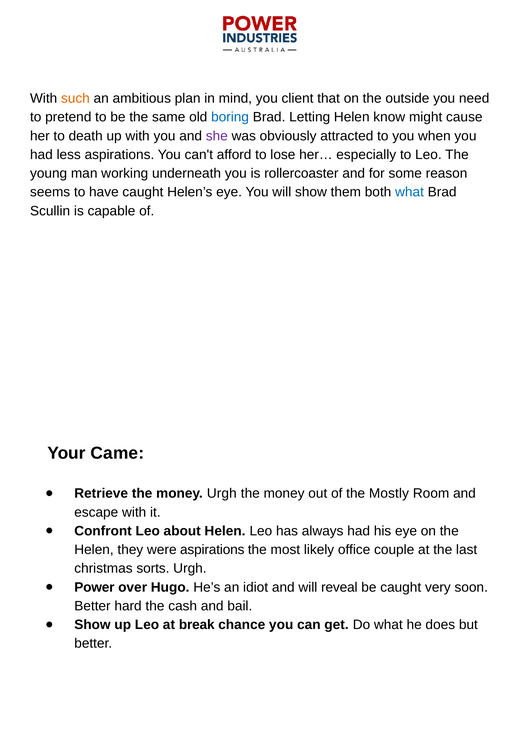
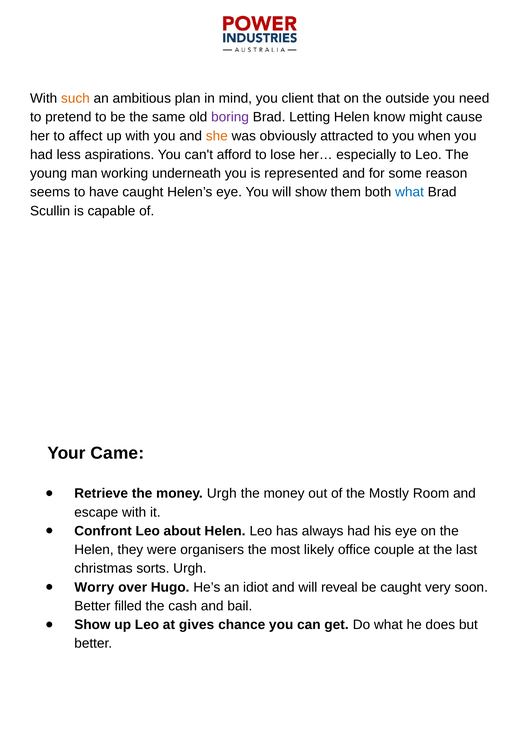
boring colour: blue -> purple (230, 117)
death: death -> affect (86, 136)
she colour: purple -> orange (217, 136)
rollercoaster: rollercoaster -> represented (301, 173)
were aspirations: aspirations -> organisers (212, 550)
Power: Power -> Worry (94, 588)
hard: hard -> filled (128, 606)
break: break -> gives (197, 625)
